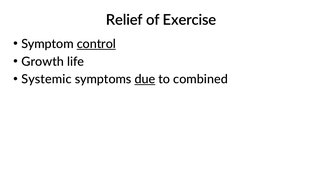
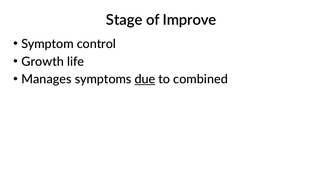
Relief: Relief -> Stage (124, 20)
Exercise: Exercise -> Improve (190, 20)
control underline: present -> none (96, 44)
Systemic: Systemic -> Manages (46, 79)
